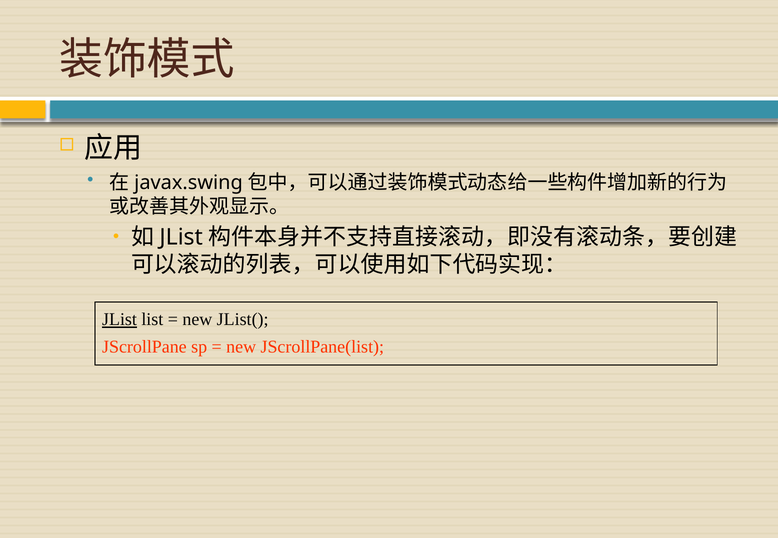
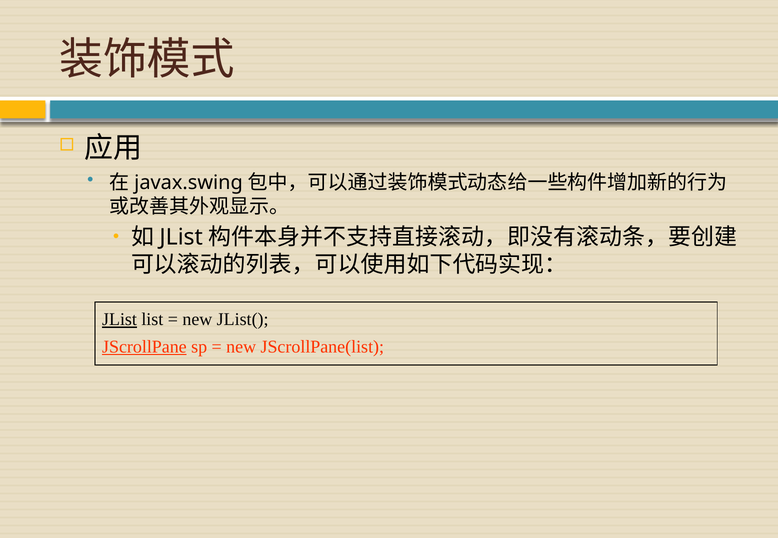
JScrollPane underline: none -> present (144, 347)
